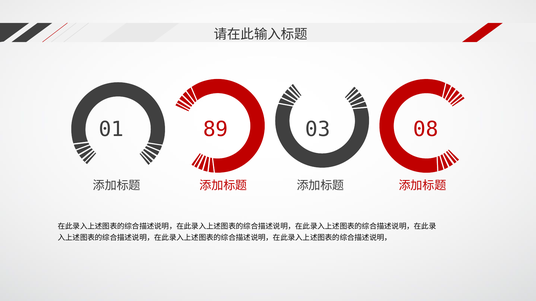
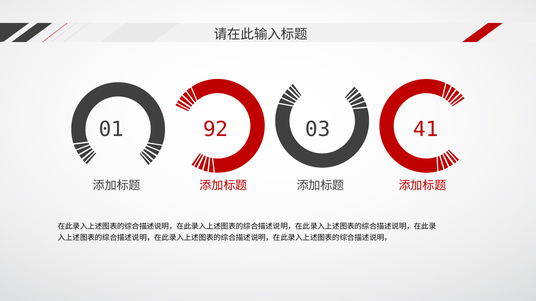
89: 89 -> 92 (216, 129)
08: 08 -> 41 (426, 129)
